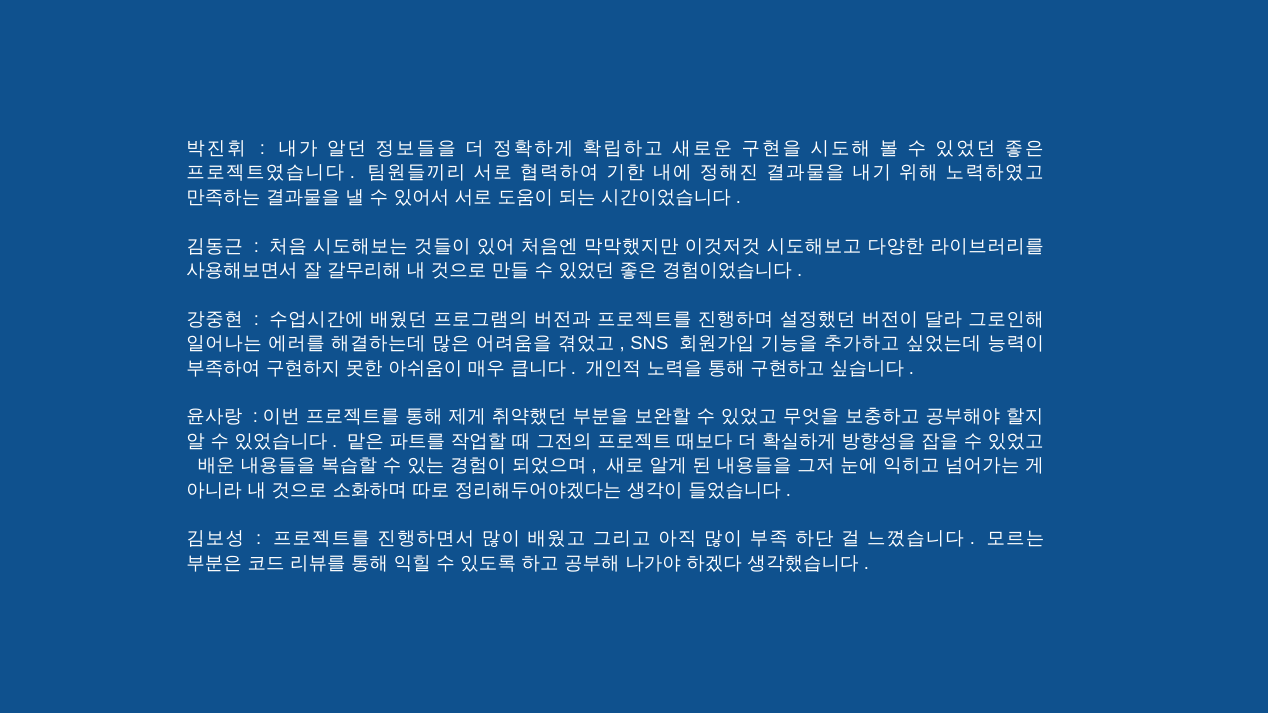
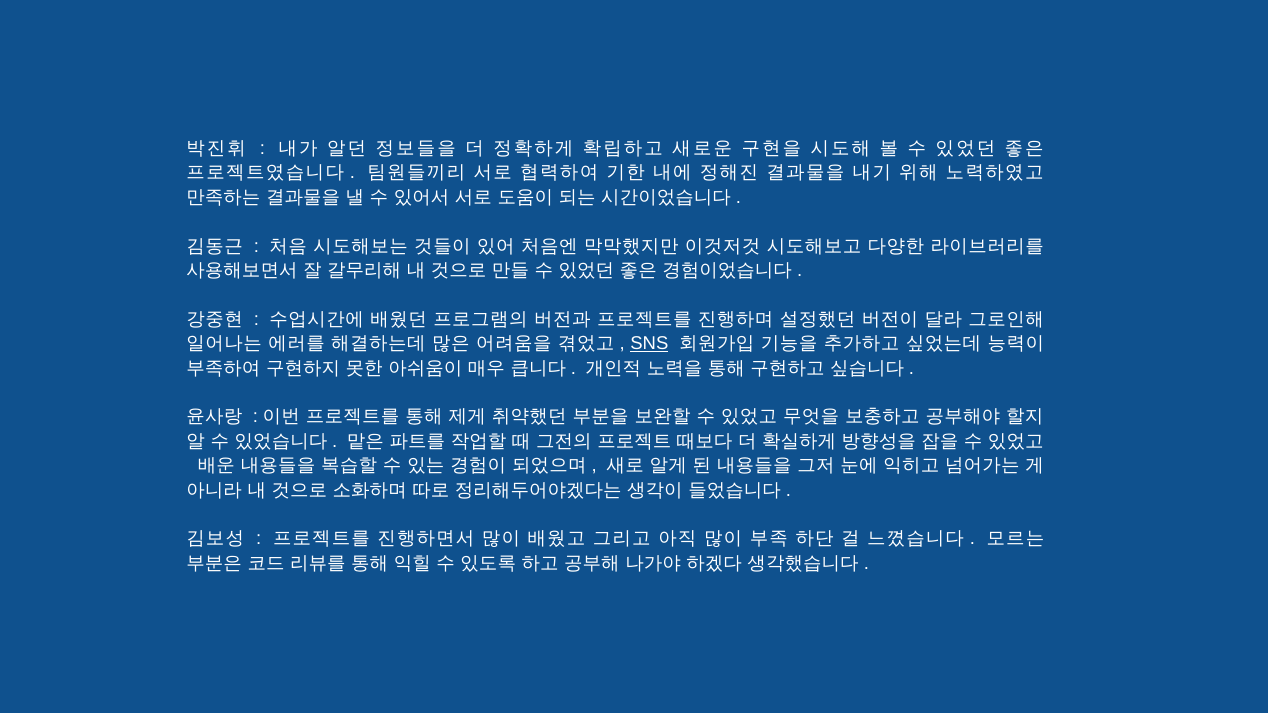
SNS underline: none -> present (649, 344)
